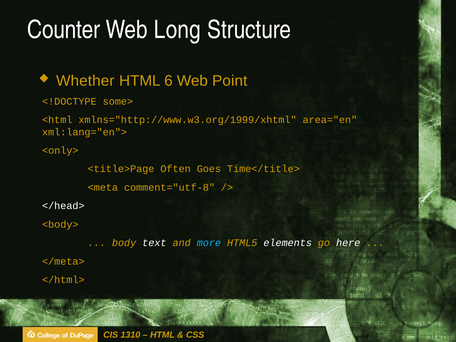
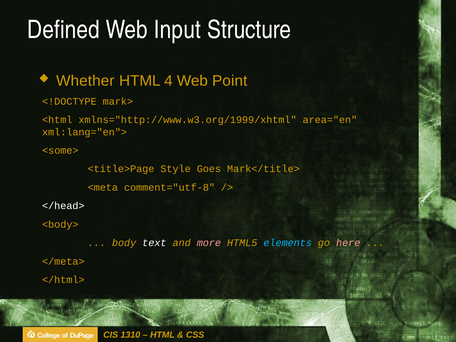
Counter: Counter -> Defined (64, 30)
Long: Long -> Input (177, 30)
6: 6 -> 4 (168, 81)
some>: some> -> mark> (118, 101)
<only>: <only> -> <some> (60, 151)
Often: Often -> Style (176, 169)
Time</title>: Time</title> -> Mark</title> (263, 169)
more colour: light blue -> pink (209, 243)
elements colour: white -> light blue (288, 243)
here colour: white -> pink (348, 243)
